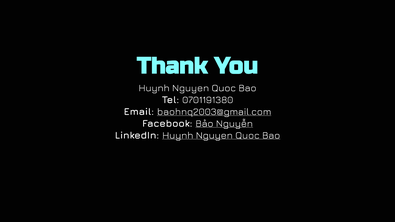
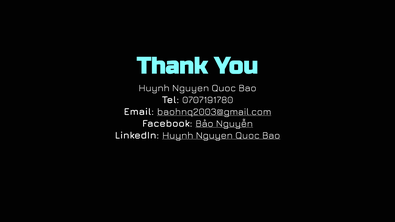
0701191380: 0701191380 -> 0707191780 (208, 100)
